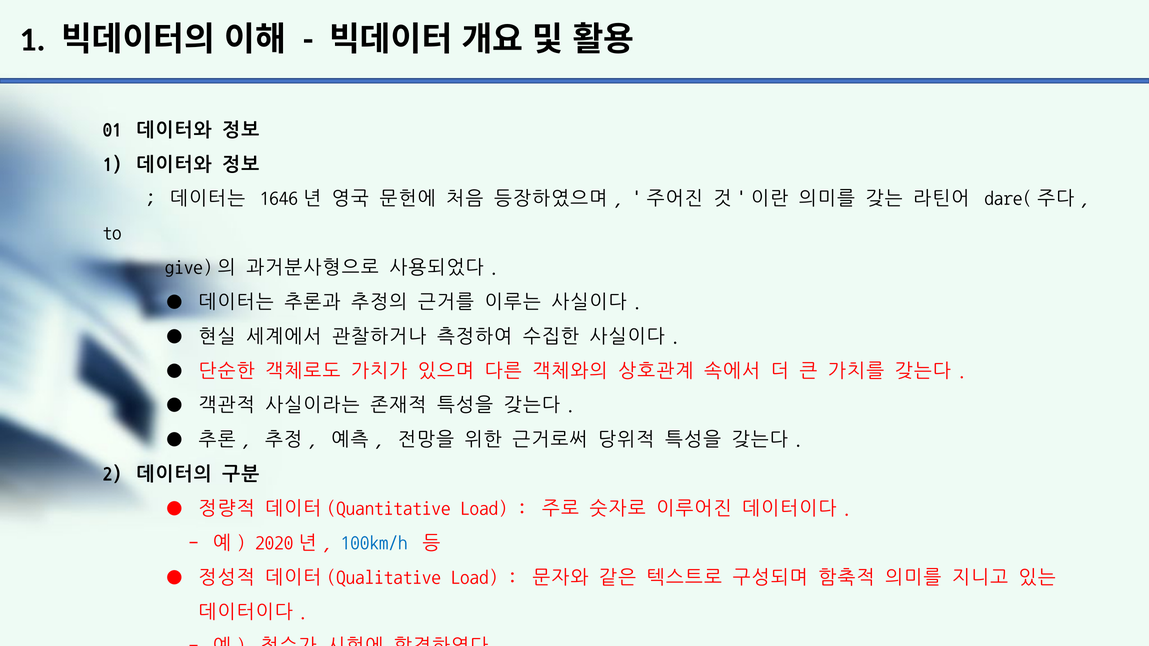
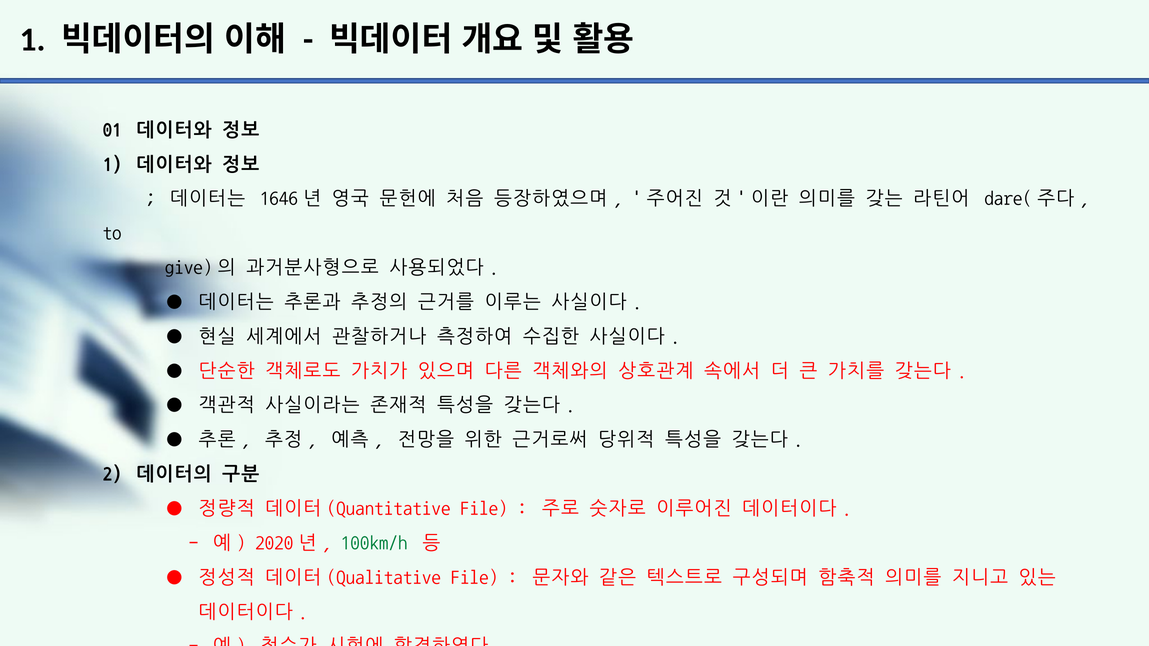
Load: Load -> File (484, 508)
100km/h colour: blue -> green (374, 543)
Load: Load -> File (474, 577)
